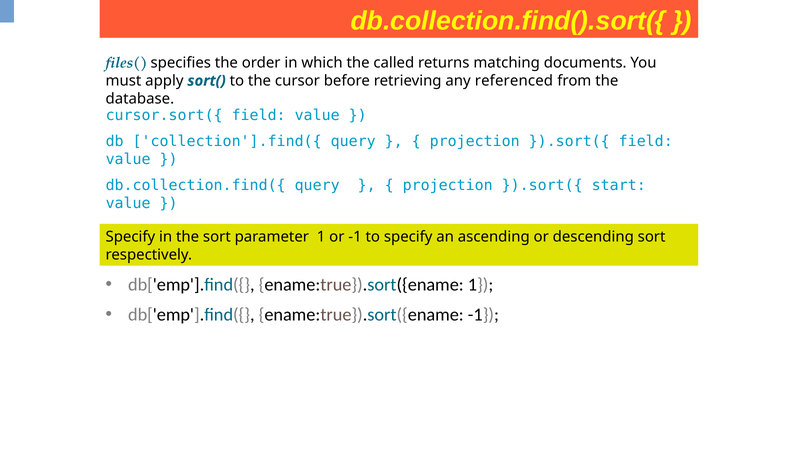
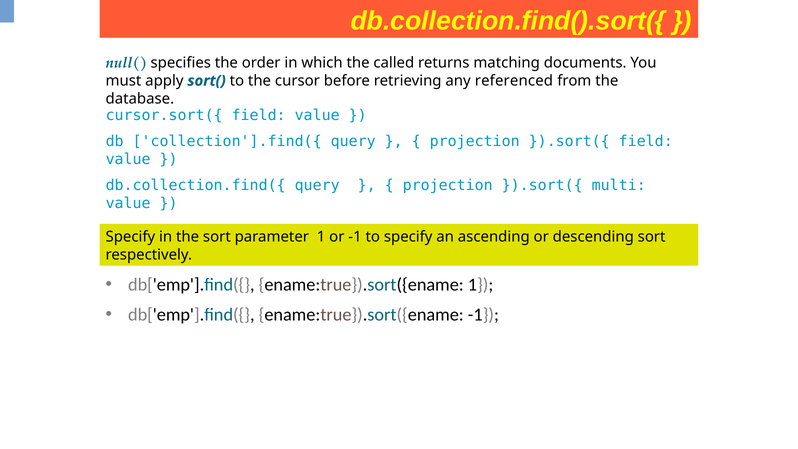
files(: files( -> null( (126, 63)
start: start -> multi (619, 185)
